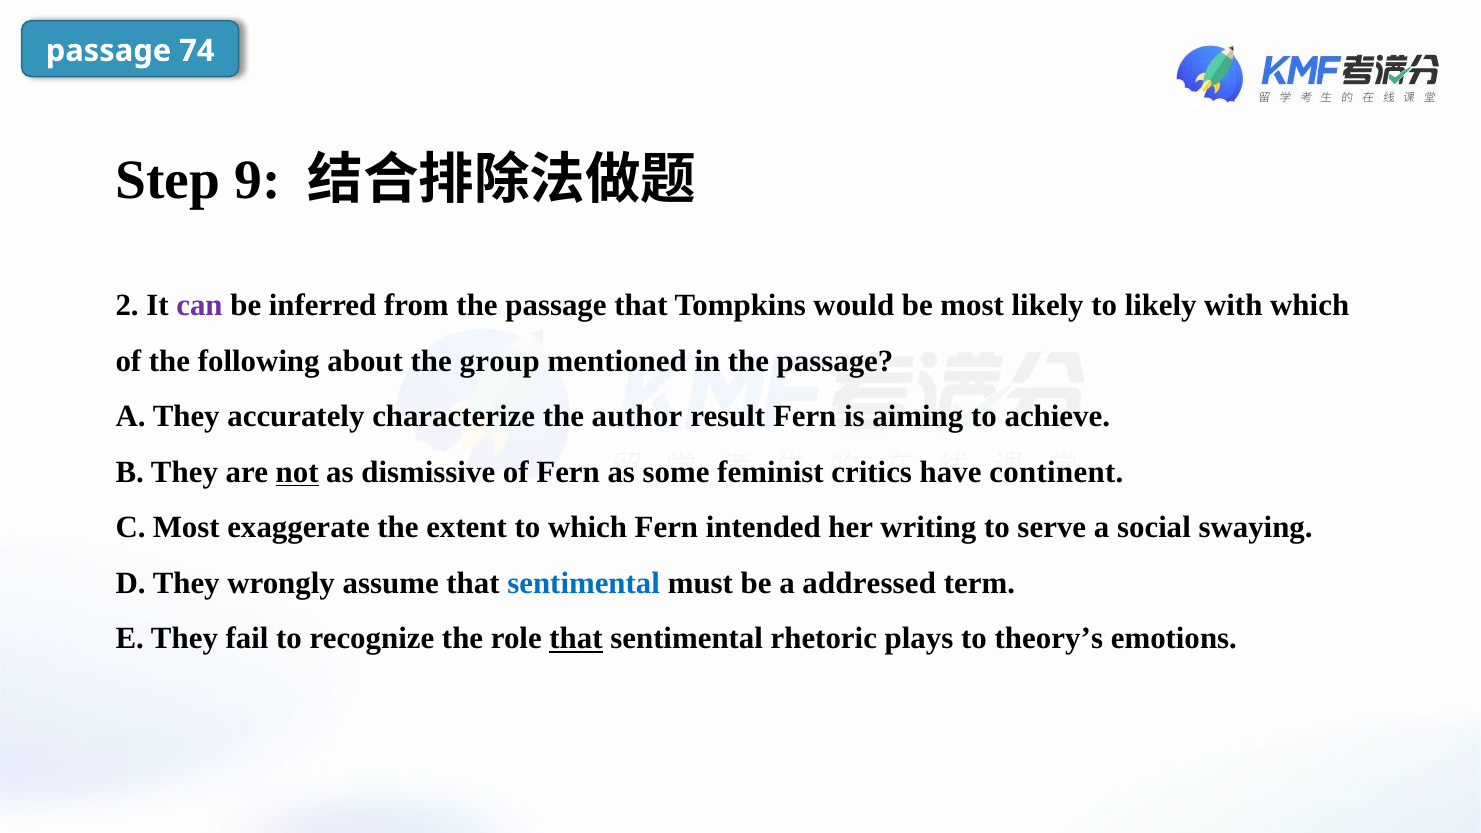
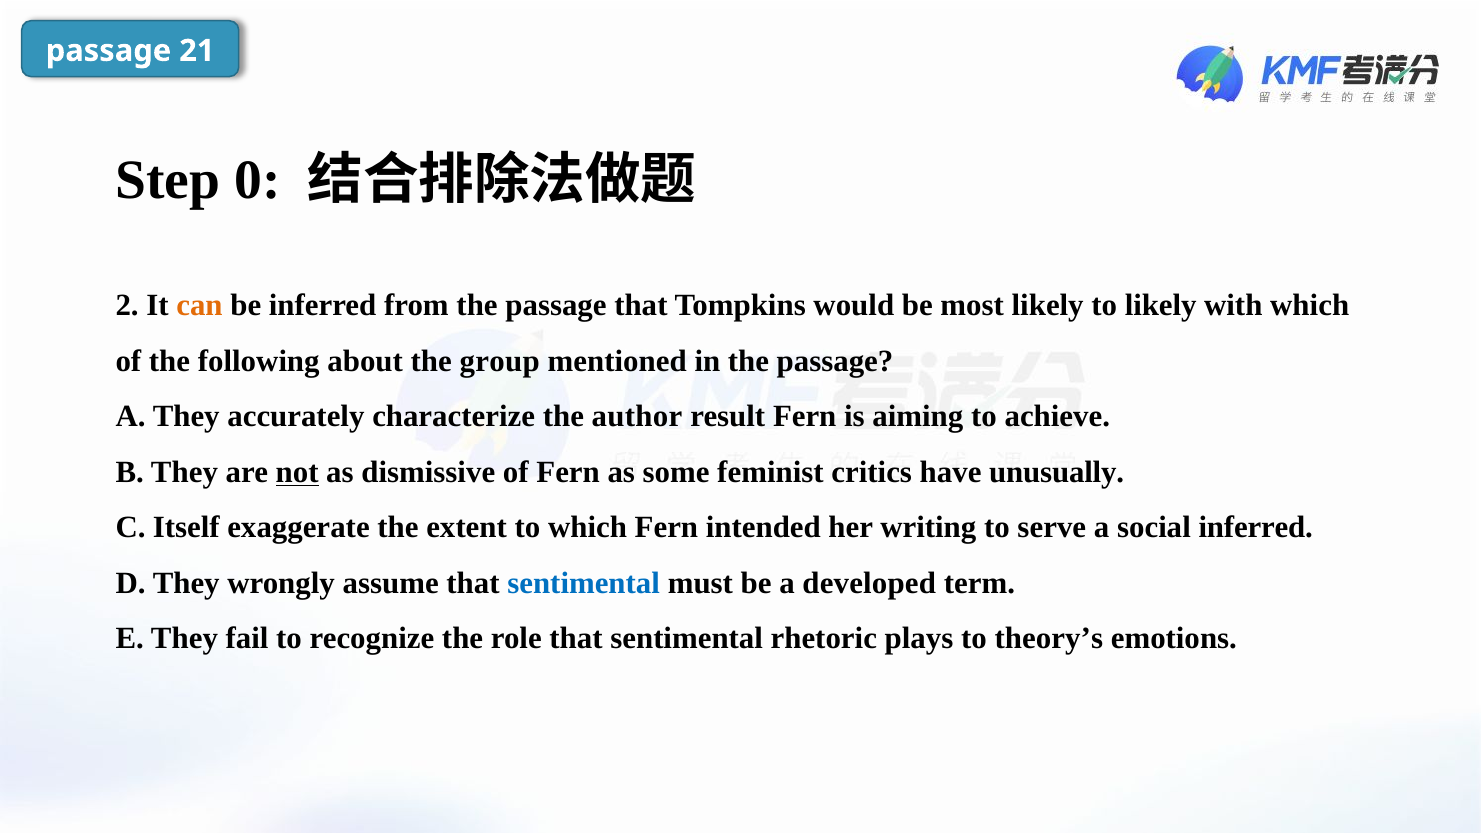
74: 74 -> 21 (197, 51)
9: 9 -> 0 (257, 180)
can colour: purple -> orange (199, 306)
continent: continent -> unusually (1057, 472)
C Most: Most -> Itself (186, 528)
social swaying: swaying -> inferred (1256, 528)
addressed: addressed -> developed (869, 583)
that underline: present -> none (576, 639)
